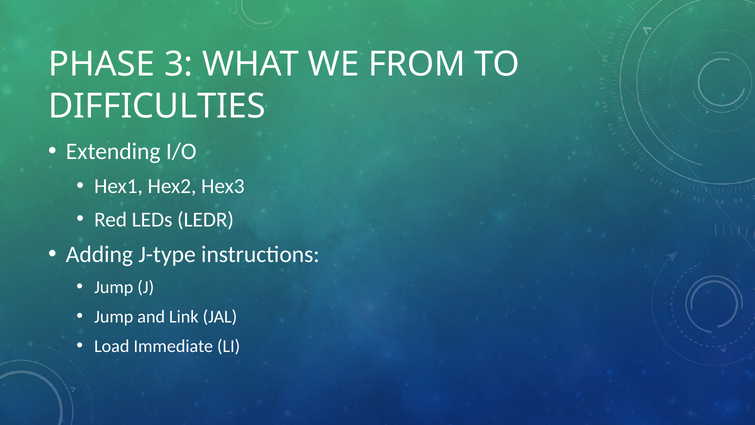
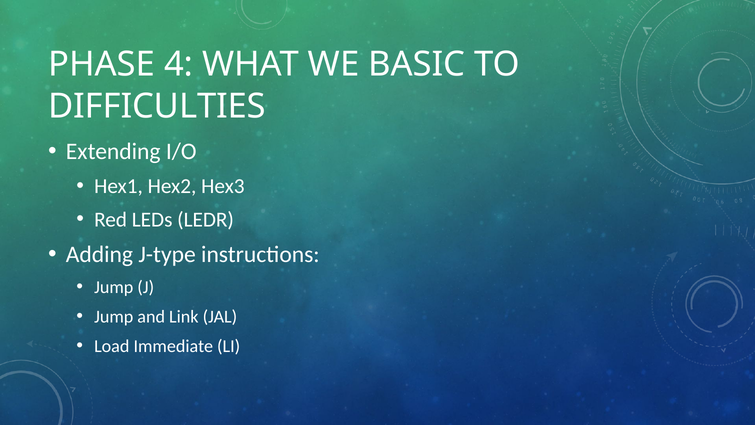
3: 3 -> 4 (179, 64)
FROM: FROM -> BASIC (417, 64)
